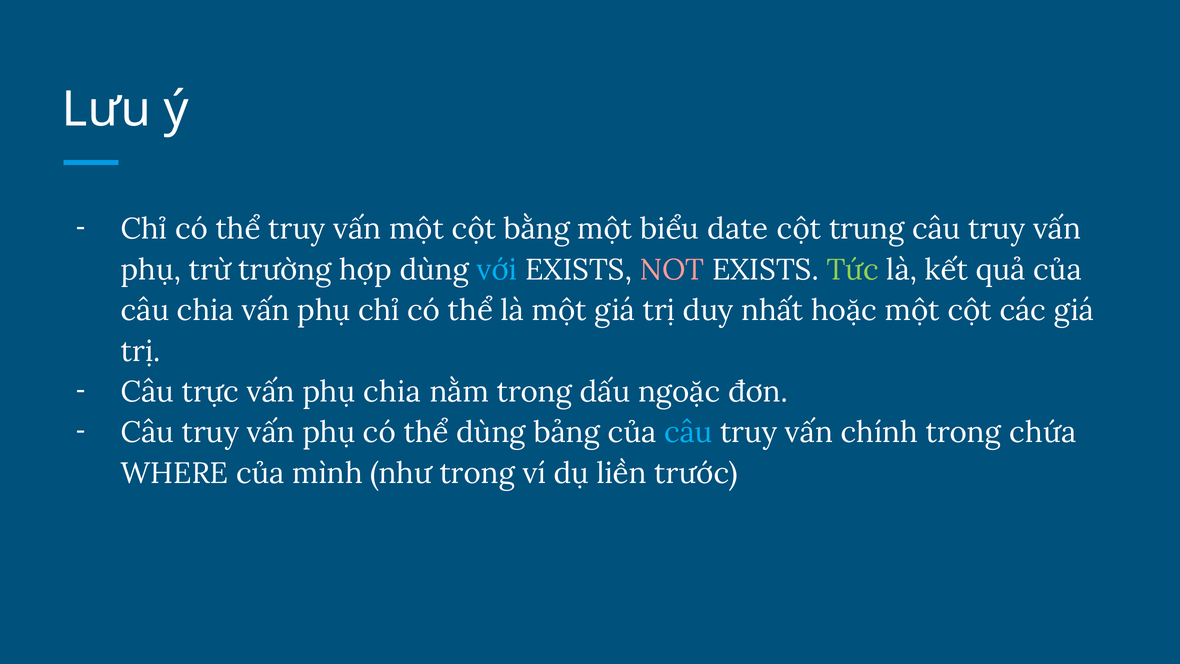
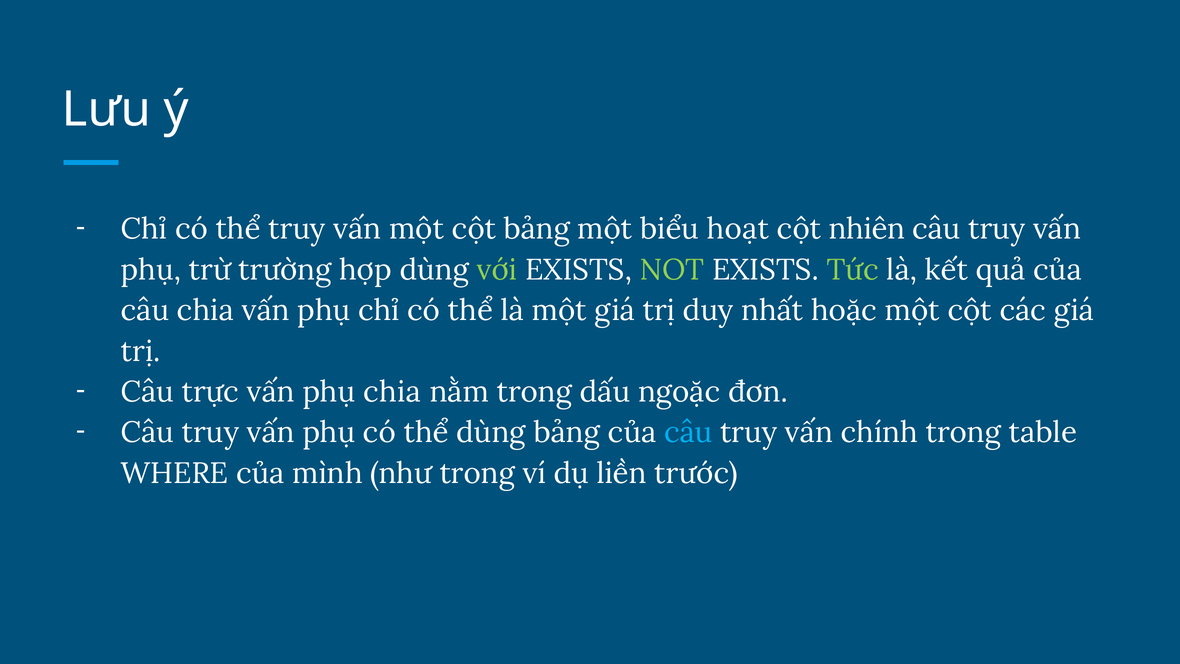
cột bằng: bằng -> bảng (537, 229)
date: date -> hoạt (738, 229)
trung: trung -> nhiên (867, 229)
với colour: light blue -> light green (497, 270)
NOT colour: pink -> light green (672, 270)
chứa: chứa -> table (1043, 433)
